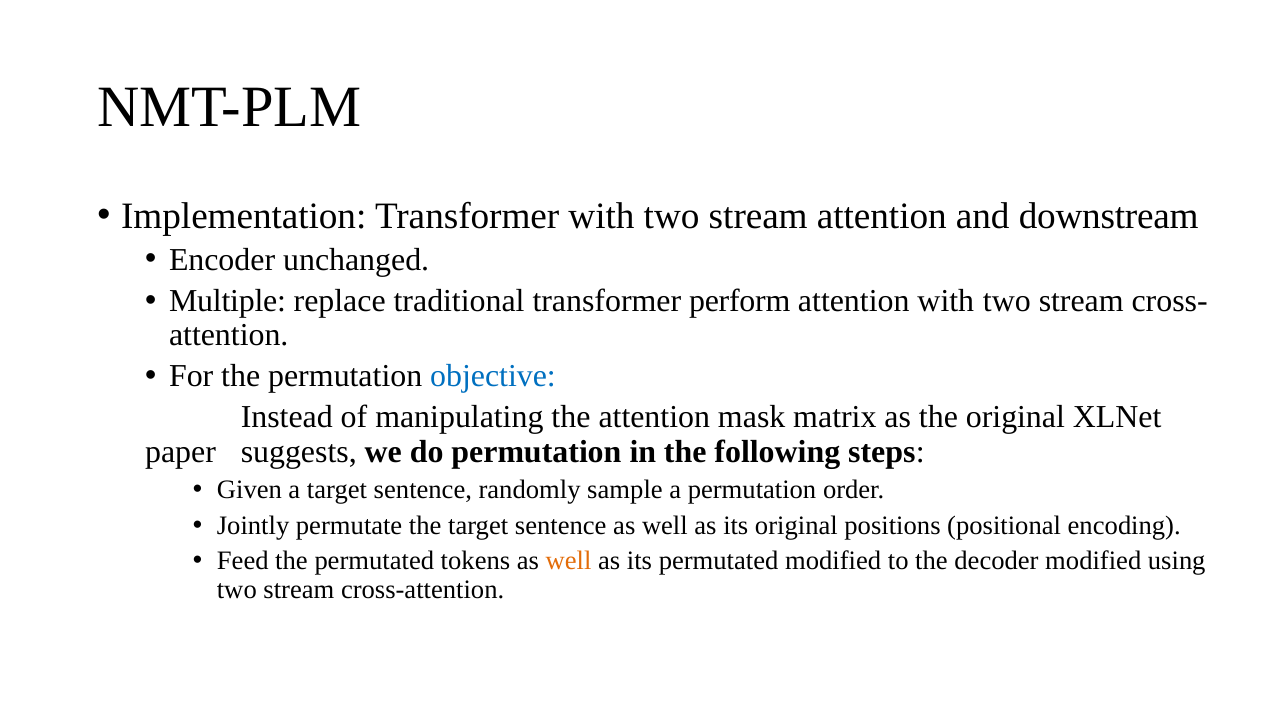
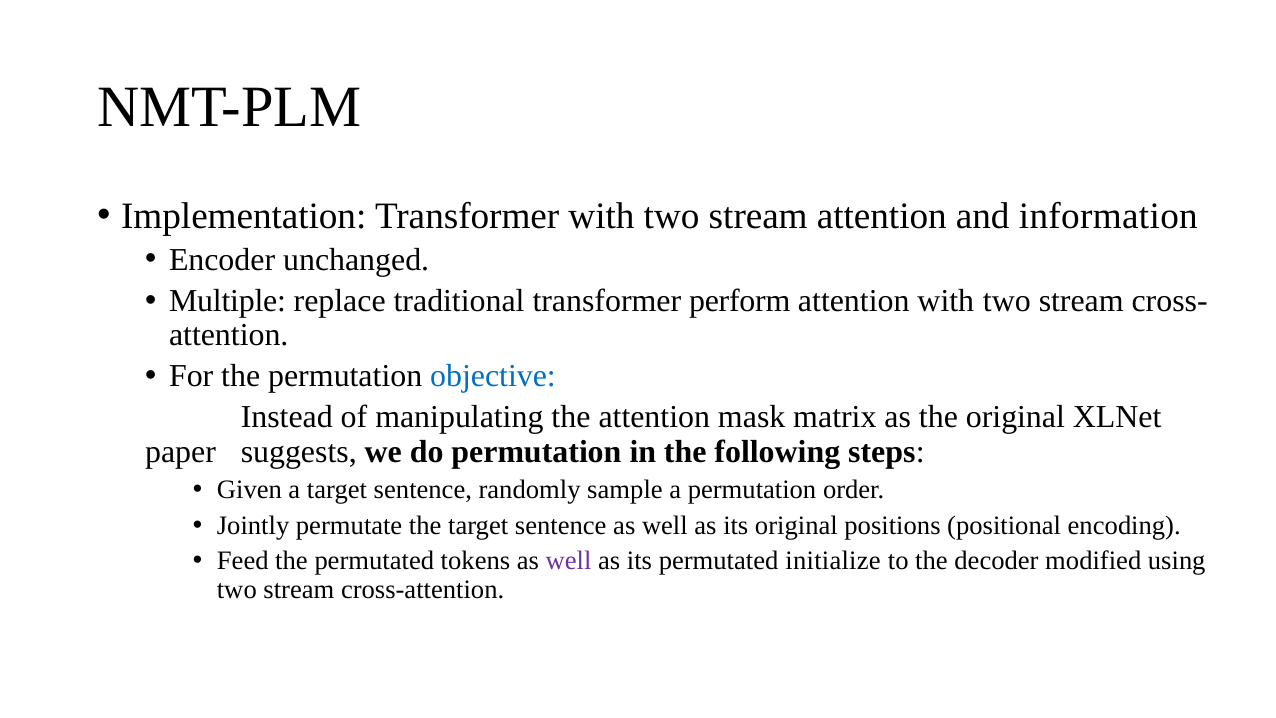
downstream: downstream -> information (1108, 216)
well colour: orange -> purple (569, 561)
permutated modified: modified -> initialize (833, 561)
